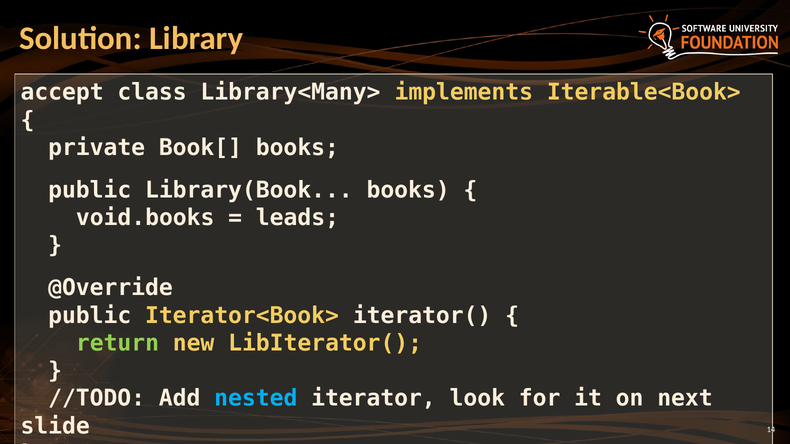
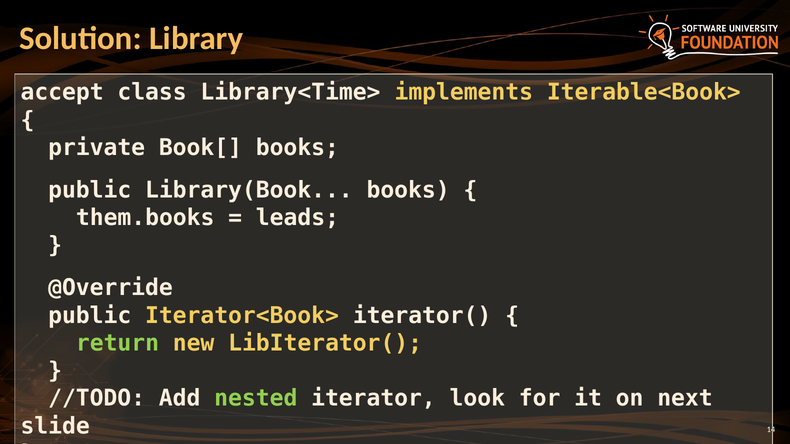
Library<Many>: Library<Many> -> Library<Time> (290, 92)
void.books: void.books -> them.books (145, 218)
nested colour: light blue -> light green (256, 399)
